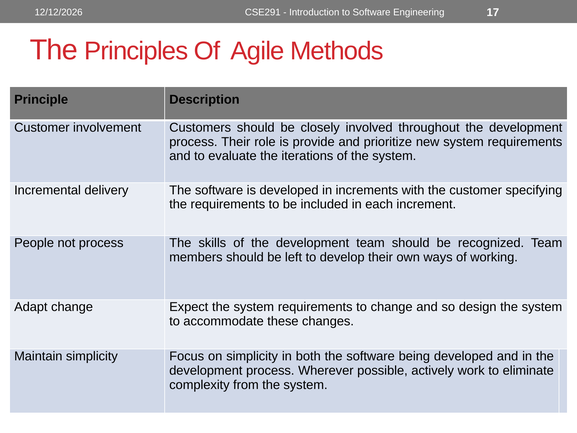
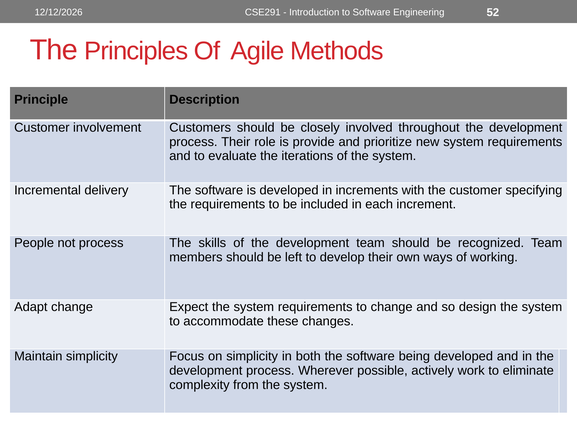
17: 17 -> 52 (493, 12)
